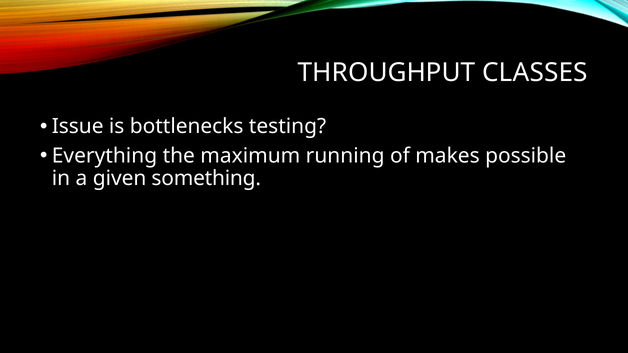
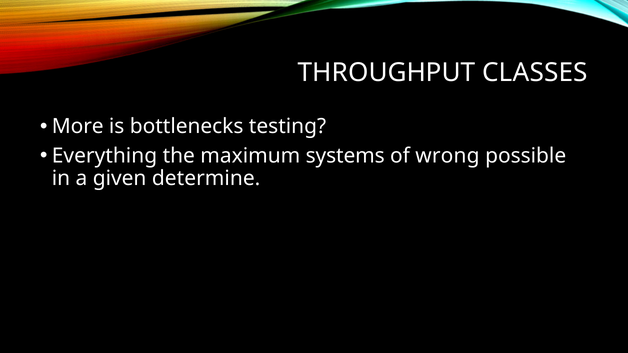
Issue: Issue -> More (78, 127)
running: running -> systems (345, 156)
makes: makes -> wrong (447, 156)
something: something -> determine (206, 178)
